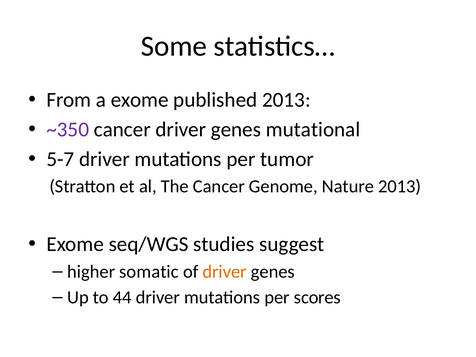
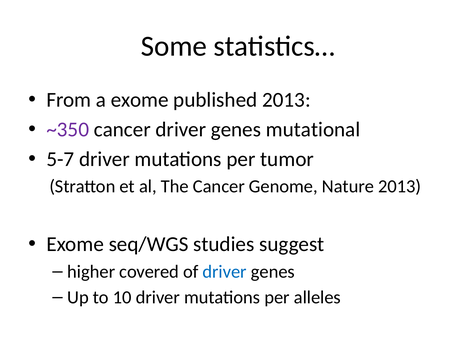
somatic: somatic -> covered (149, 272)
driver colour: orange -> blue (225, 272)
44: 44 -> 10 (122, 298)
scores: scores -> alleles (317, 298)
